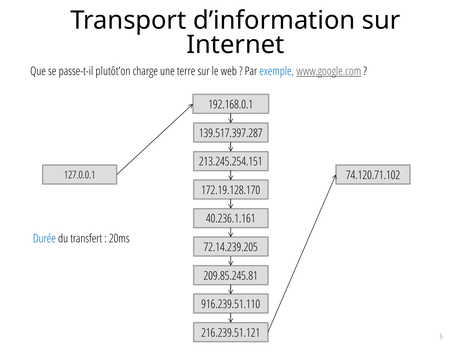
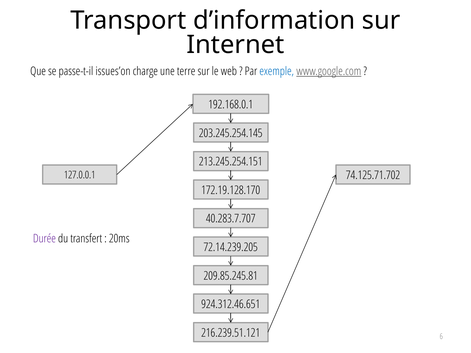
plutôt’on: plutôt’on -> issues’on (113, 71)
139.517.397.287: 139.517.397.287 -> 203.245.254.145 (231, 133)
74.120.71.102: 74.120.71.102 -> 74.125.71.702 (373, 175)
40.236.1.161: 40.236.1.161 -> 40.283.7.707 (231, 219)
Durée colour: blue -> purple (44, 239)
916.239.51.110: 916.239.51.110 -> 924.312.46.651 (231, 305)
